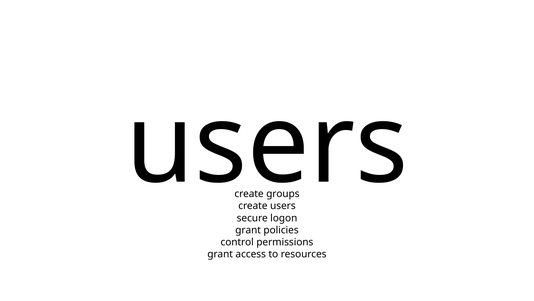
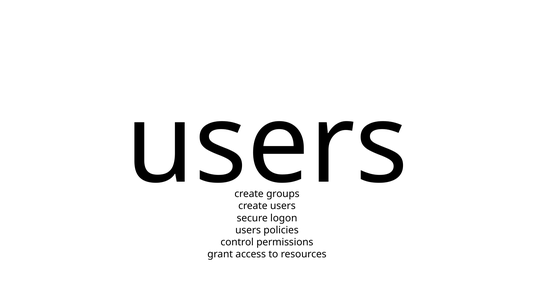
grant: grant -> users (248, 230)
